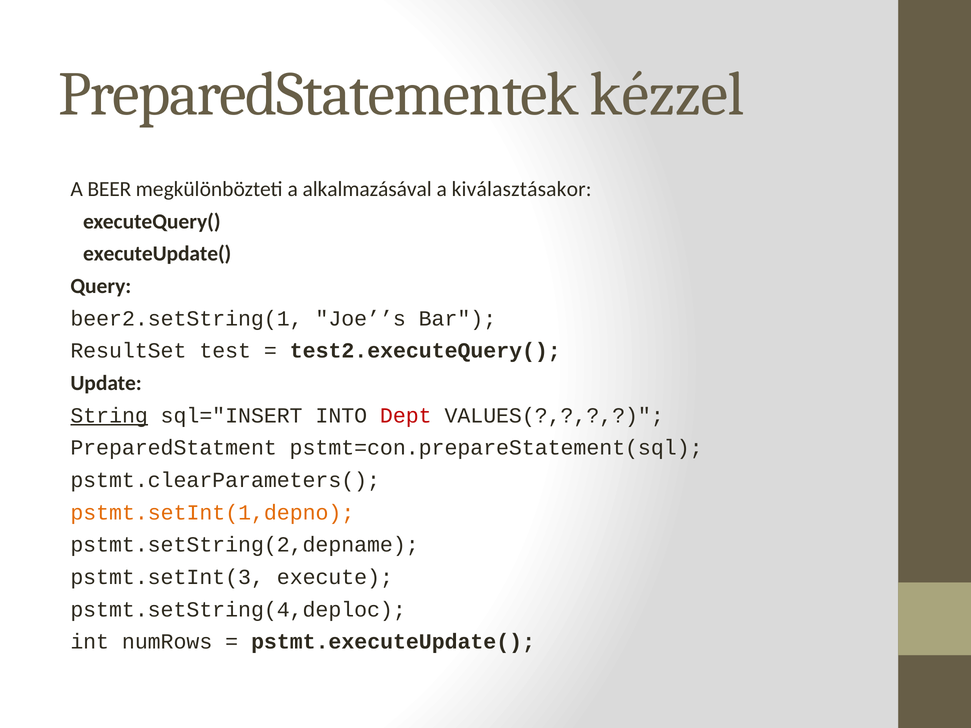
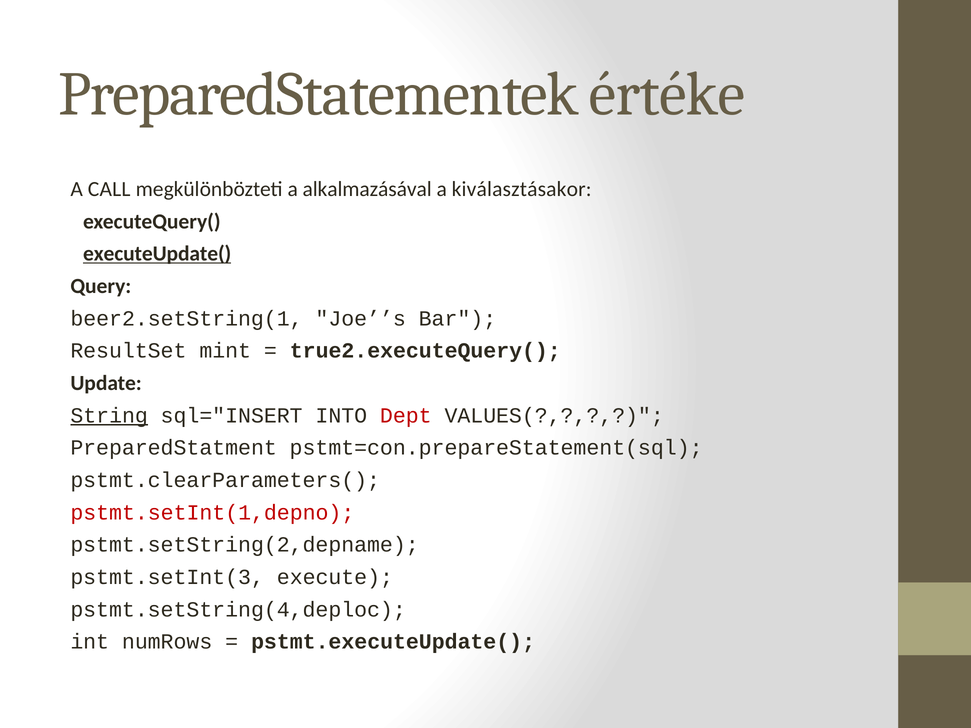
kézzel: kézzel -> értéke (667, 94)
BEER: BEER -> CALL (109, 189)
executeUpdate( underline: none -> present (157, 254)
test: test -> mint (225, 351)
test2.executeQuery(: test2.executeQuery( -> true2.executeQuery( (425, 351)
pstmt.setInt(1,depno colour: orange -> red (212, 513)
